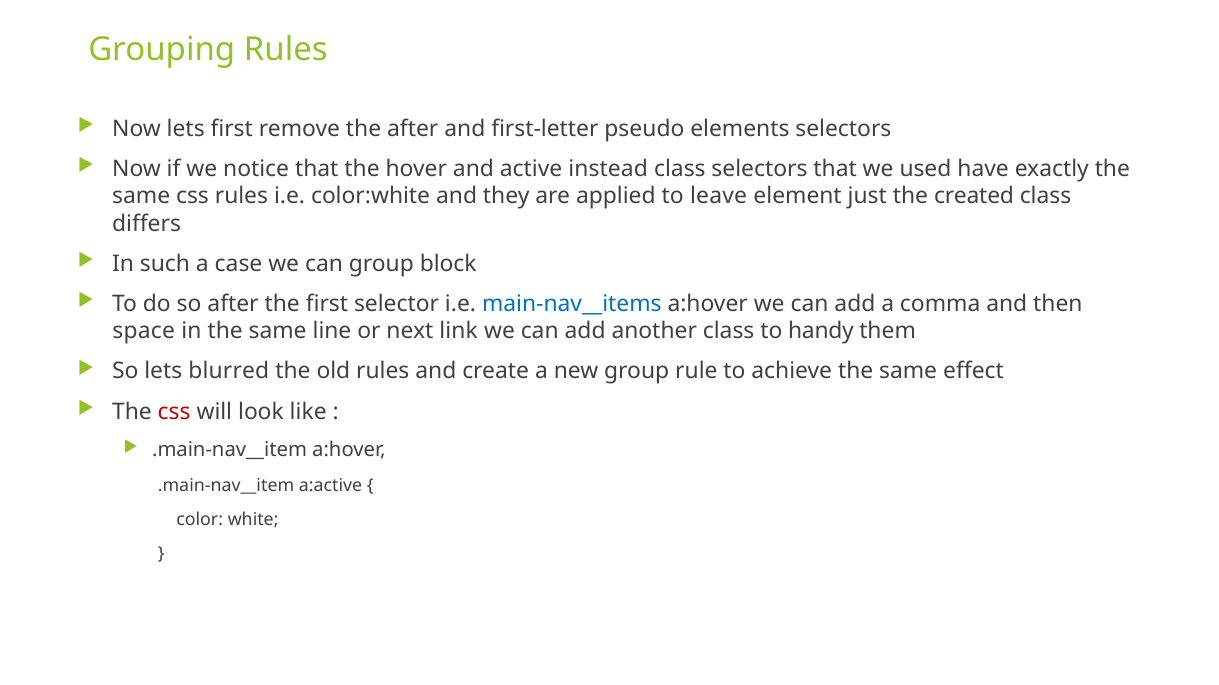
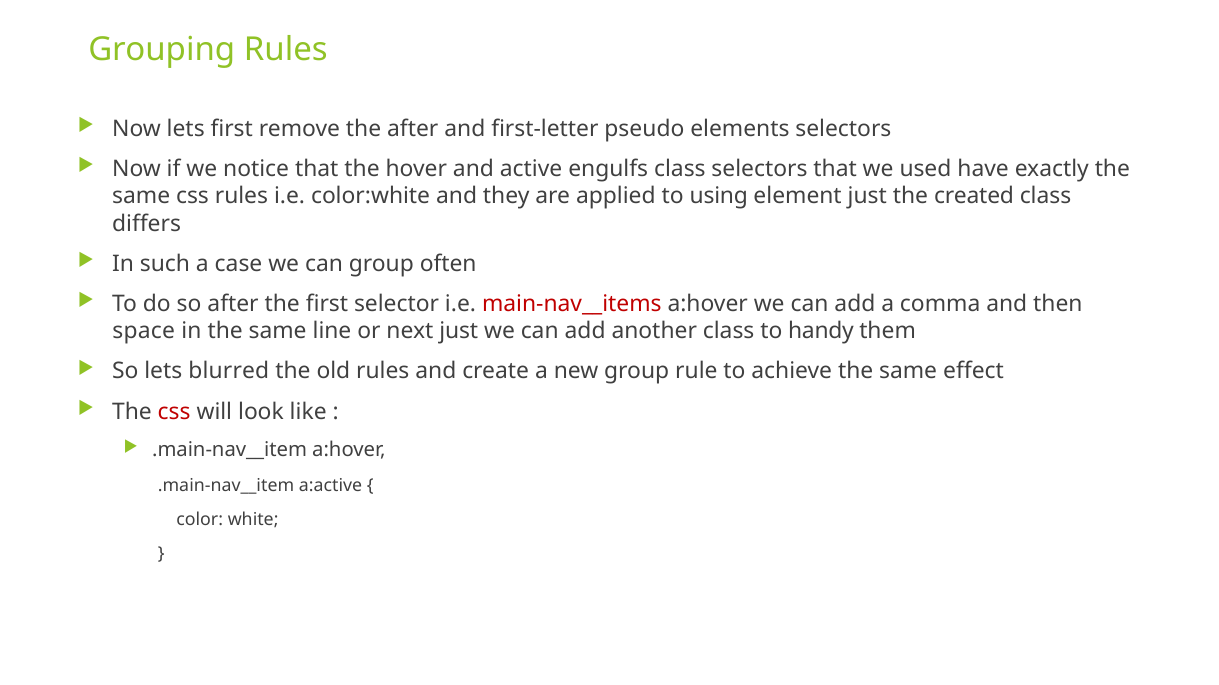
instead: instead -> engulfs (608, 169)
leave: leave -> using (719, 197)
block: block -> often (448, 264)
main-nav__items colour: blue -> red (572, 304)
next link: link -> just (459, 332)
